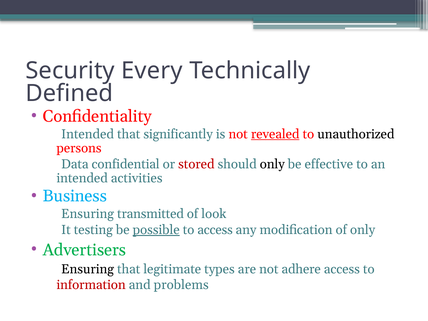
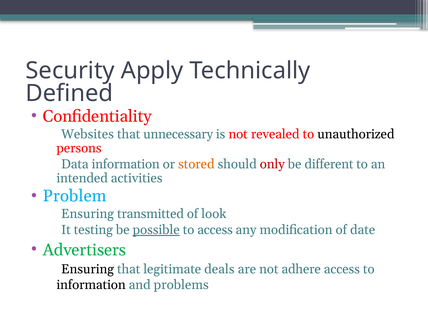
Every: Every -> Apply (152, 71)
Intended: Intended -> Websites (88, 134)
significantly: significantly -> unnecessary (178, 134)
revealed underline: present -> none (275, 134)
Data confidential: confidential -> information (126, 164)
stored colour: red -> orange (196, 164)
only colour: black -> red (272, 164)
effective: effective -> different (329, 164)
Business: Business -> Problem (75, 196)
of only: only -> date (363, 230)
types: types -> deals (219, 269)
information colour: red -> black (91, 285)
